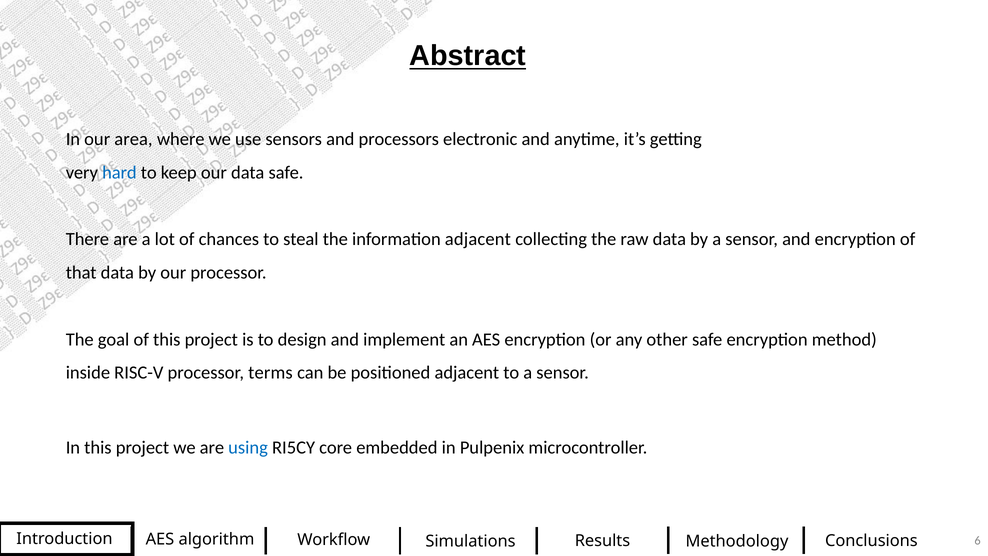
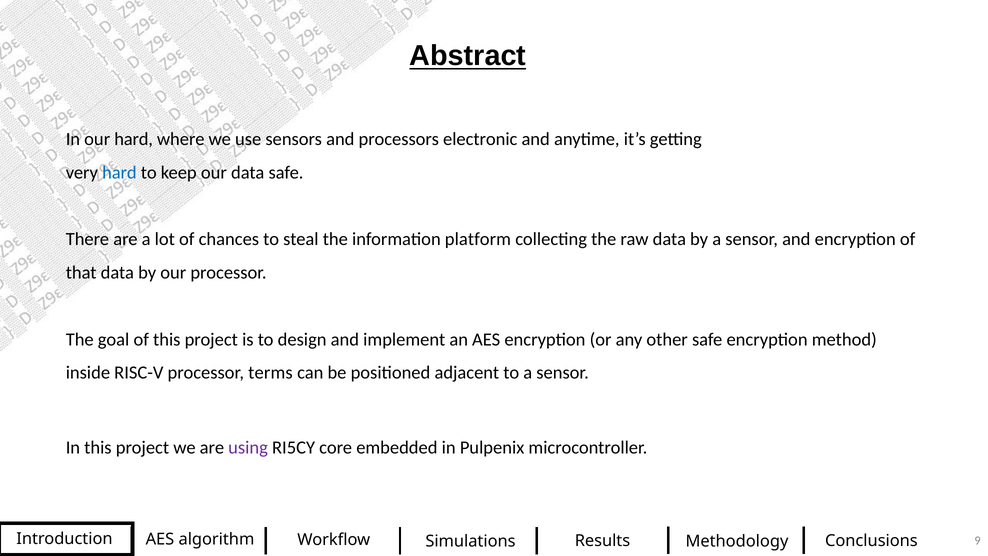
our area: area -> hard (134, 139)
information adjacent: adjacent -> platform (478, 239)
using colour: blue -> purple (248, 447)
6: 6 -> 9 (978, 541)
